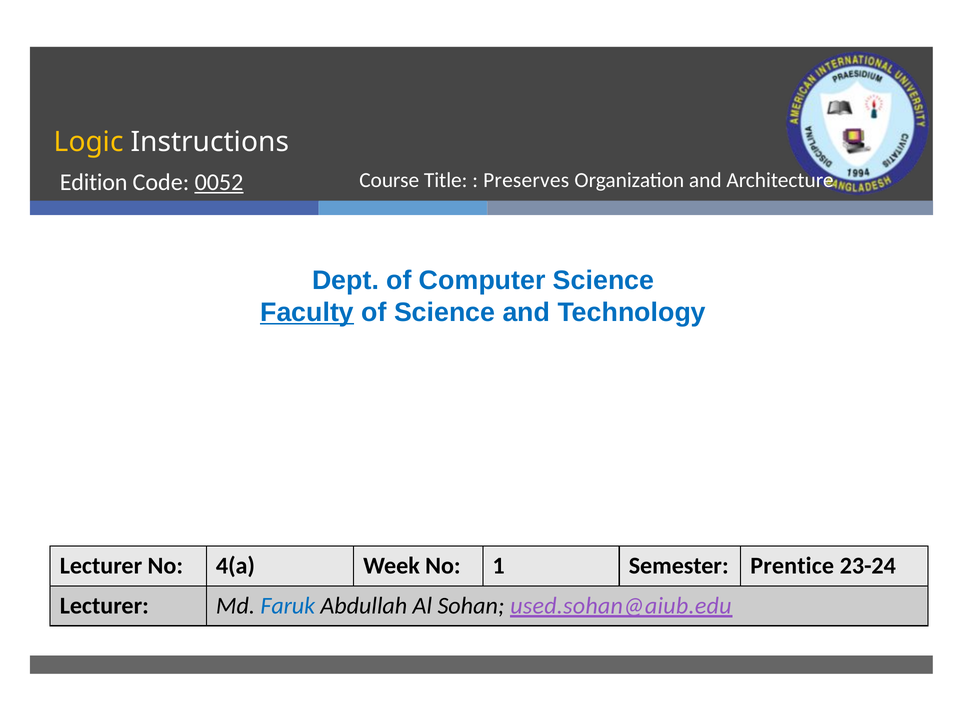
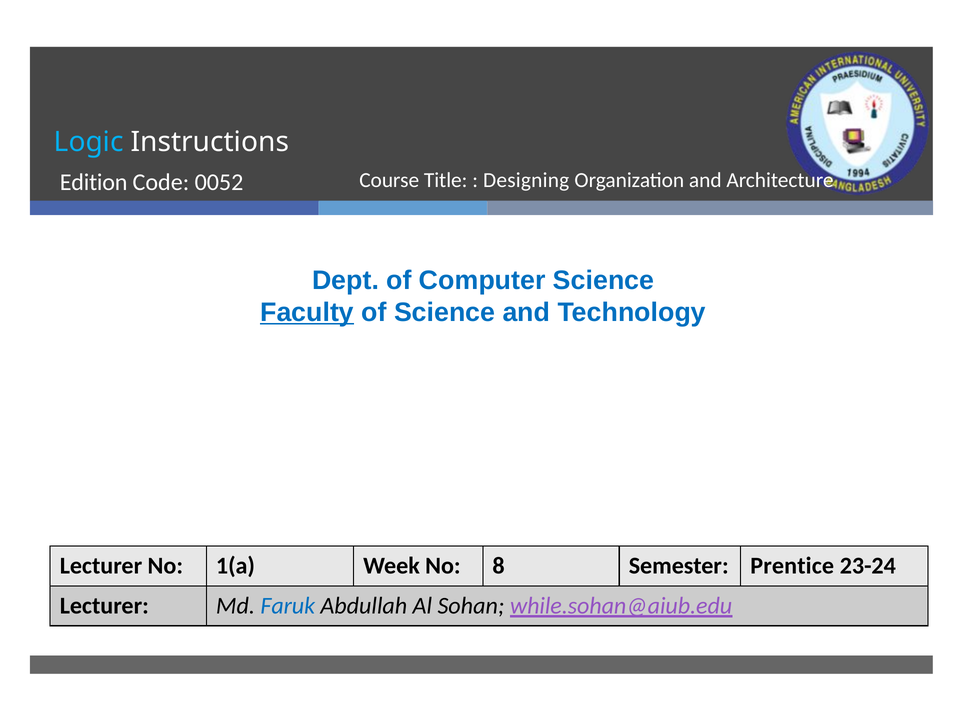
Logic colour: yellow -> light blue (89, 142)
Preserves: Preserves -> Designing (526, 180)
0052 underline: present -> none (219, 182)
4(a: 4(a -> 1(a (235, 566)
1: 1 -> 8 (499, 566)
used.sohan@aiub.edu: used.sohan@aiub.edu -> while.sohan@aiub.edu (621, 606)
